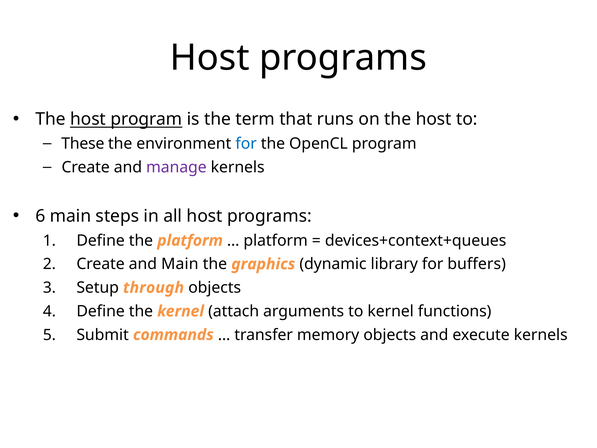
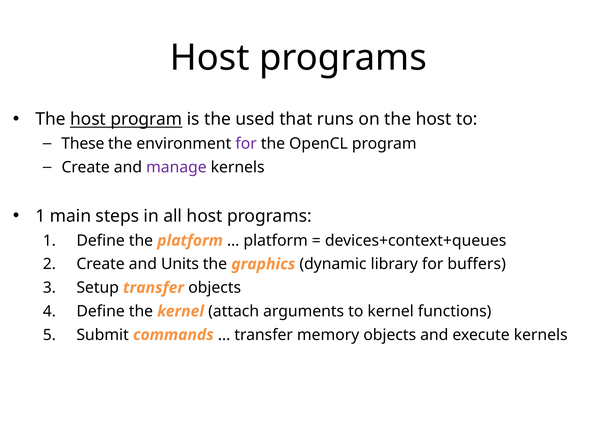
term: term -> used (255, 119)
for colour: blue -> purple (246, 144)
6: 6 -> 1 (40, 216)
and Main: Main -> Units (180, 264)
Setup through: through -> transfer (154, 288)
